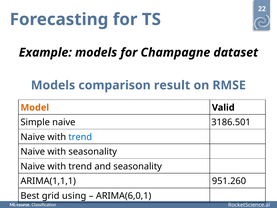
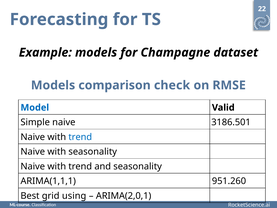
result: result -> check (172, 85)
Model colour: orange -> blue (35, 107)
ARIMA(6,0,1: ARIMA(6,0,1 -> ARIMA(2,0,1 (124, 196)
